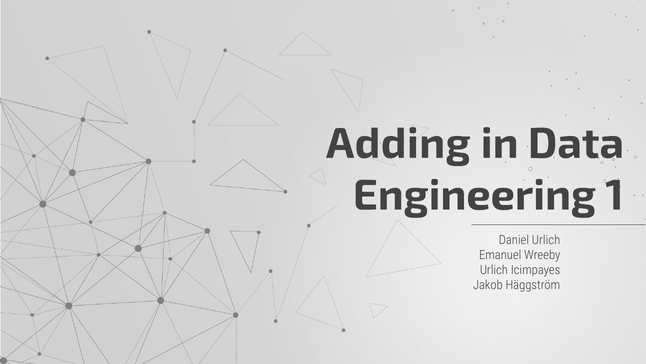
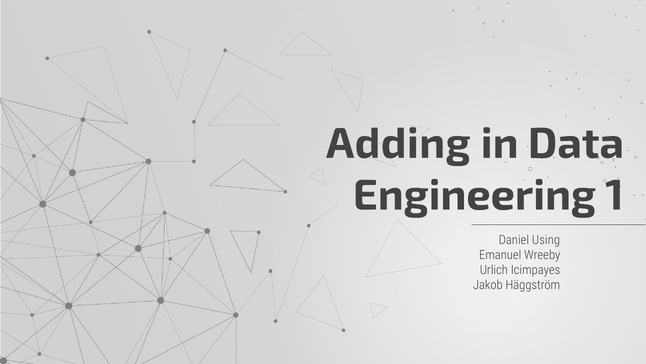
Daniel Urlich: Urlich -> Using (546, 240)
